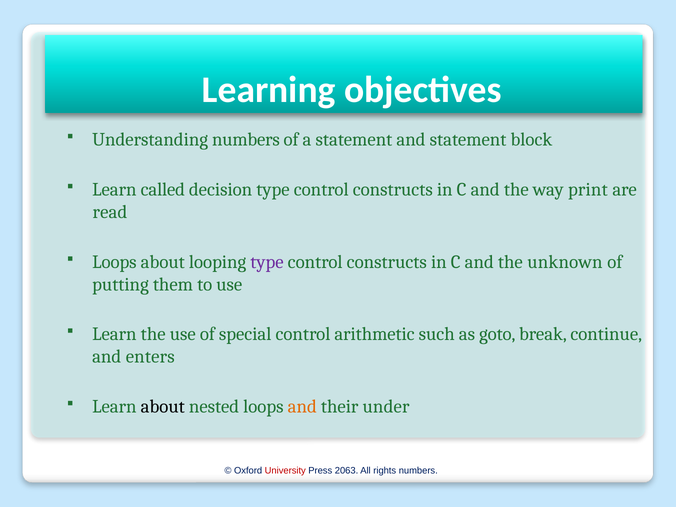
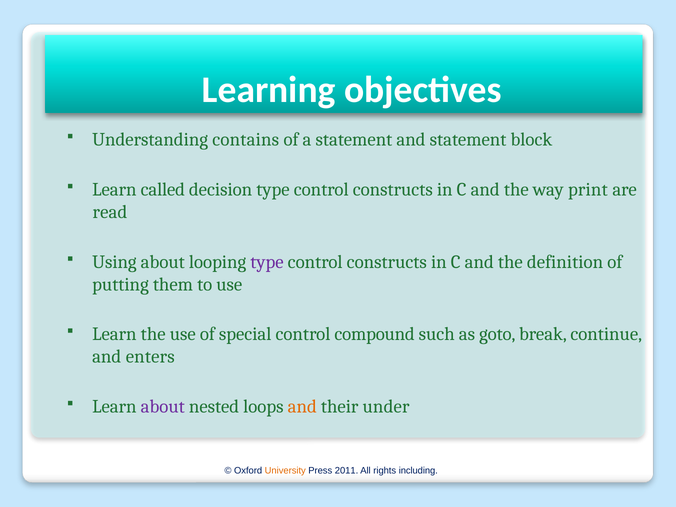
Understanding numbers: numbers -> contains (246, 140)
Loops: Loops -> Using (114, 262)
unknown: unknown -> definition (565, 262)
arithmetic: arithmetic -> compound (375, 334)
about colour: black -> purple (163, 406)
University colour: red -> orange (285, 470)
2063: 2063 -> 2011 (347, 470)
rights numbers: numbers -> including (418, 470)
